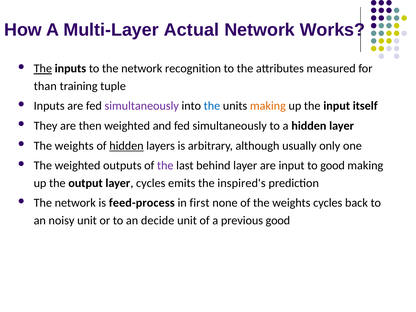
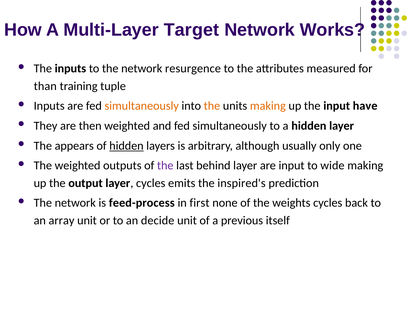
Actual: Actual -> Target (192, 30)
The underline: present -> none (43, 69)
recognition: recognition -> resurgence (193, 69)
simultaneously colour: purple -> orange (142, 106)
the colour: blue -> orange (212, 106)
itself: itself -> have (365, 106)
weights: weights -> appears (74, 146)
to good: good -> wide (332, 166)
noisy: noisy -> array (61, 220)
previous good: good -> itself (278, 220)
